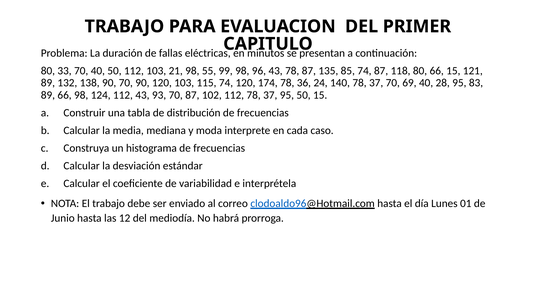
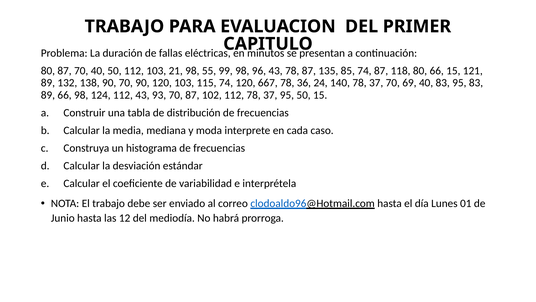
80 33: 33 -> 87 (65, 71)
174: 174 -> 667 (268, 83)
40 28: 28 -> 83 (443, 83)
